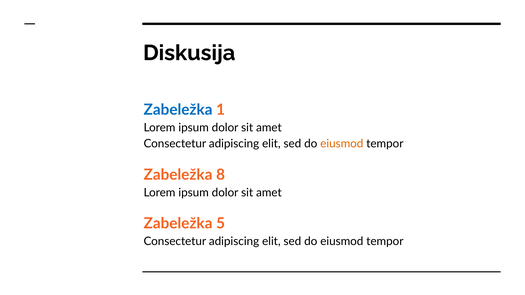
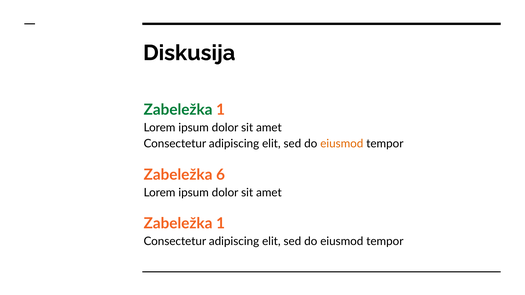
Zabeležka colour: blue -> green (178, 110)
8: 8 -> 6 (221, 175)
5: 5 -> 1 (221, 224)
